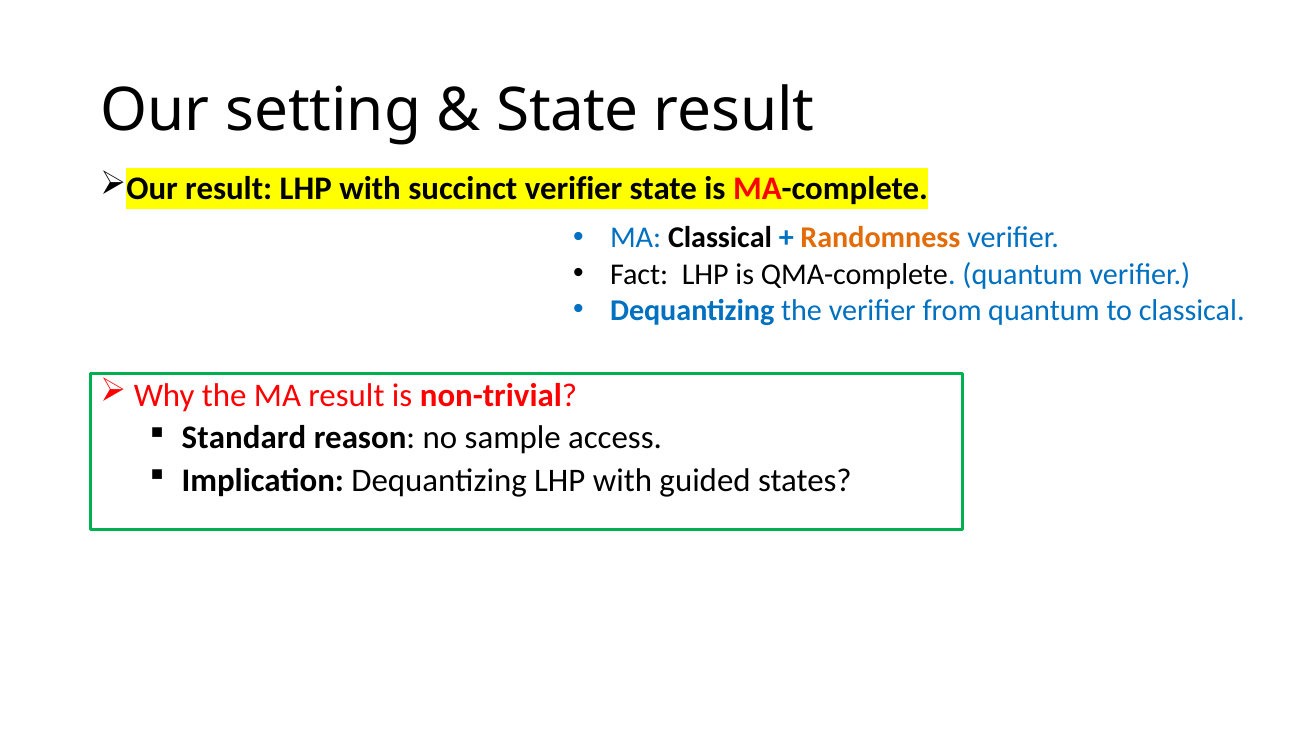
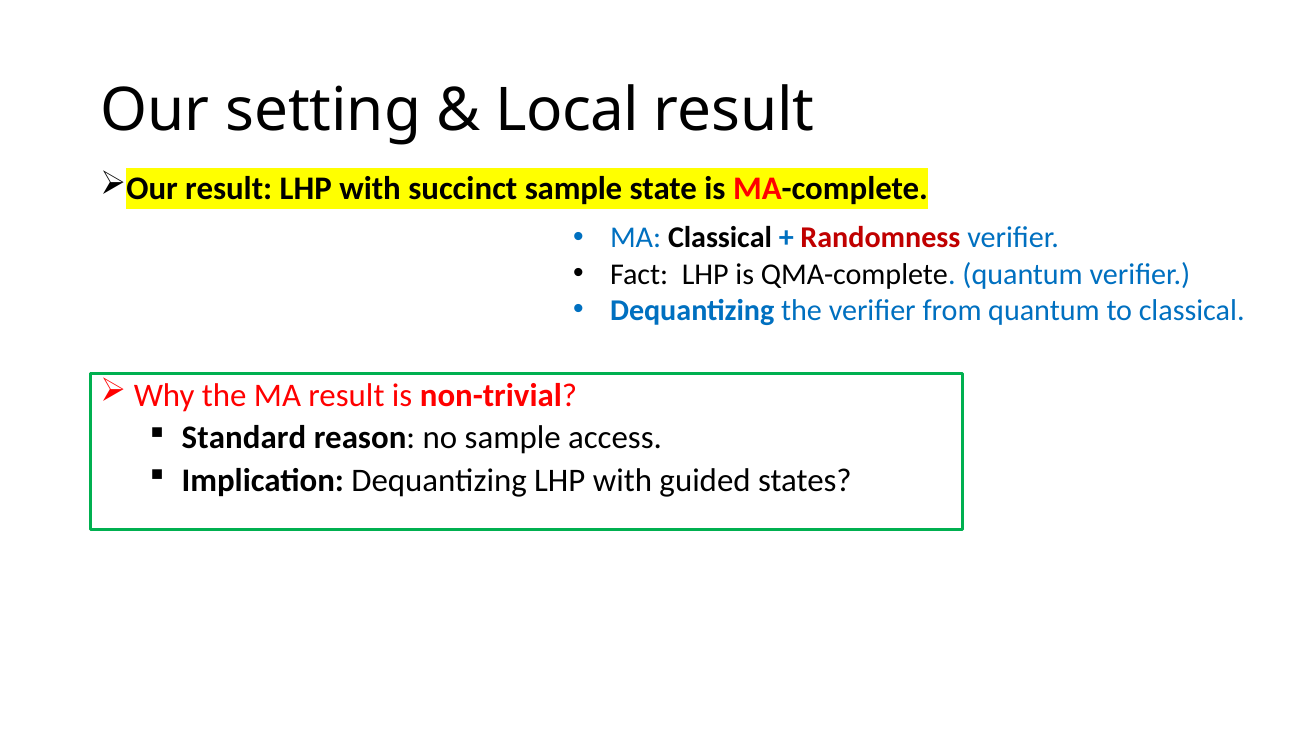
State: State -> Local (568, 110)
succinct verifier: verifier -> sample (574, 189)
Randomness colour: orange -> red (880, 238)
